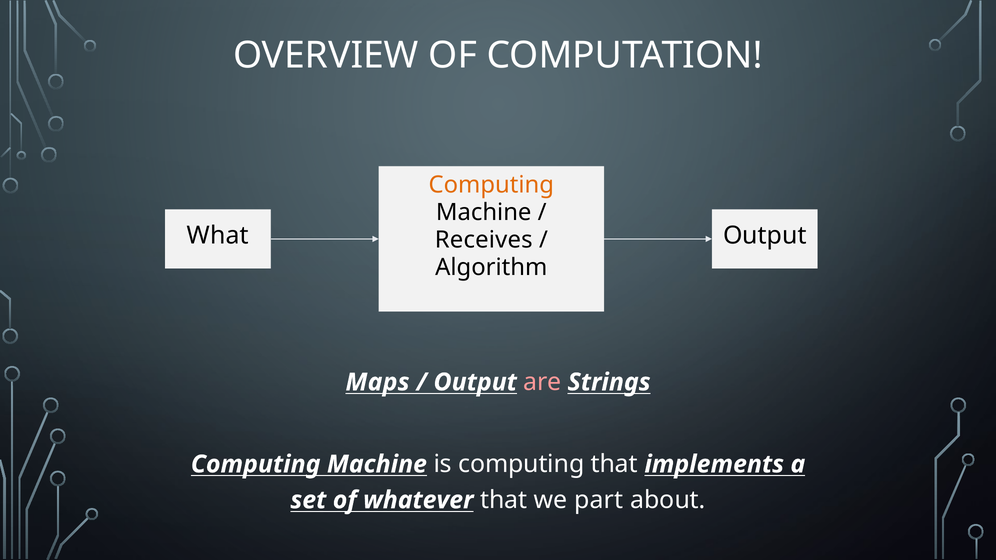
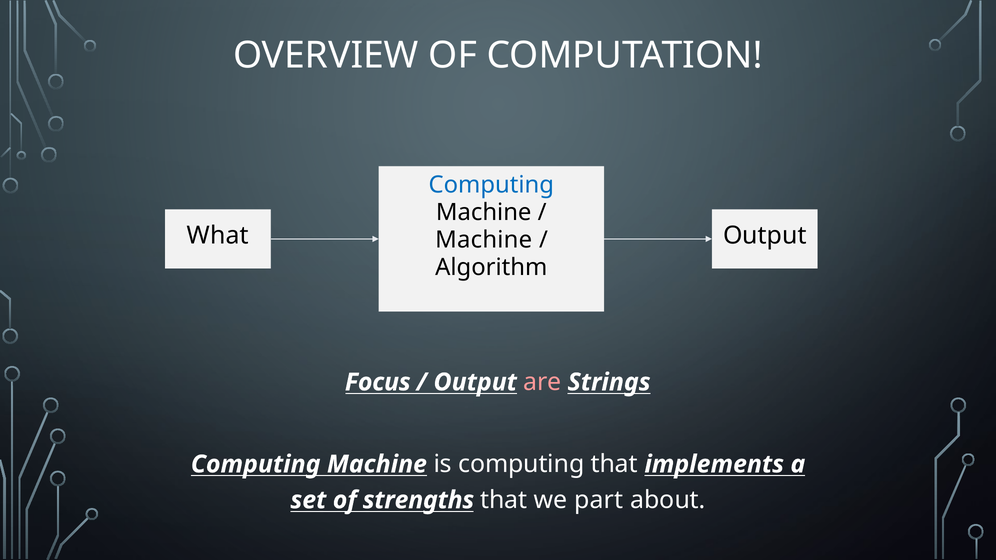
Computing colour: orange -> blue (491, 185)
Receives: Receives -> Machine (484, 240)
Maps: Maps -> Focus (378, 382)
whatever: whatever -> strengths (418, 500)
